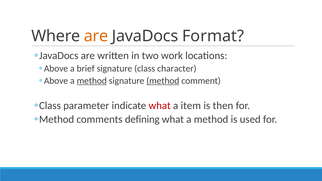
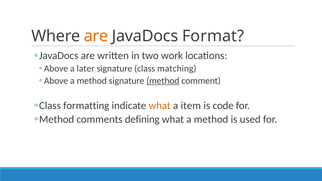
brief: brief -> later (86, 69)
character: character -> matching (177, 69)
method underline: present -> none (92, 81)
parameter: parameter -> formatting (86, 106)
what colour: red -> orange (160, 106)
then: then -> code (223, 106)
